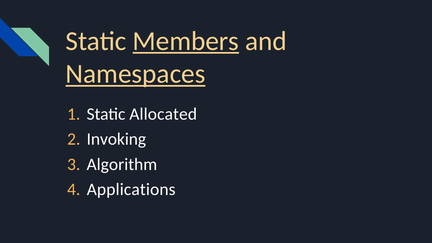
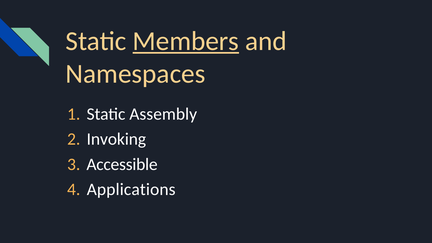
Namespaces underline: present -> none (136, 74)
Allocated: Allocated -> Assembly (163, 114)
Algorithm: Algorithm -> Accessible (122, 164)
